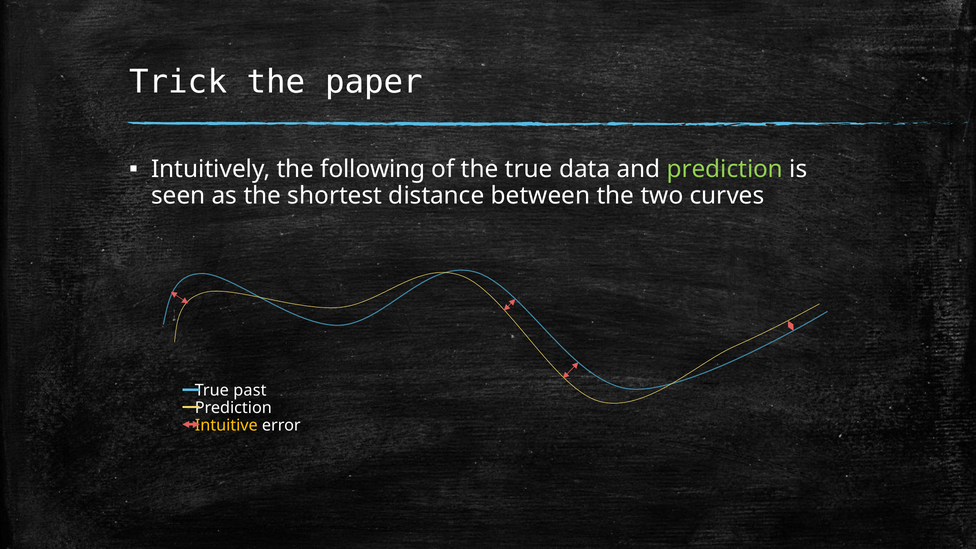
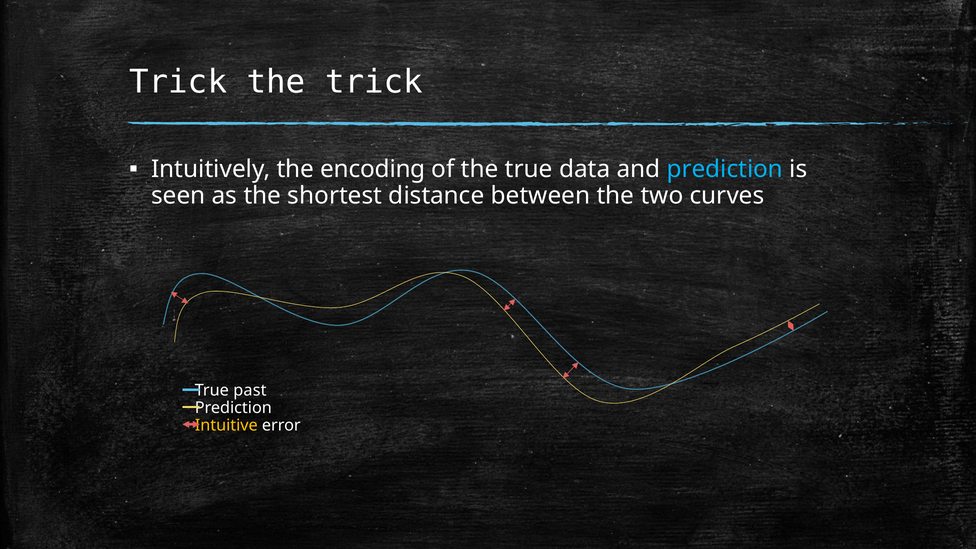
the paper: paper -> trick (374, 82)
following: following -> encoding (373, 169)
prediction colour: light green -> light blue (725, 169)
